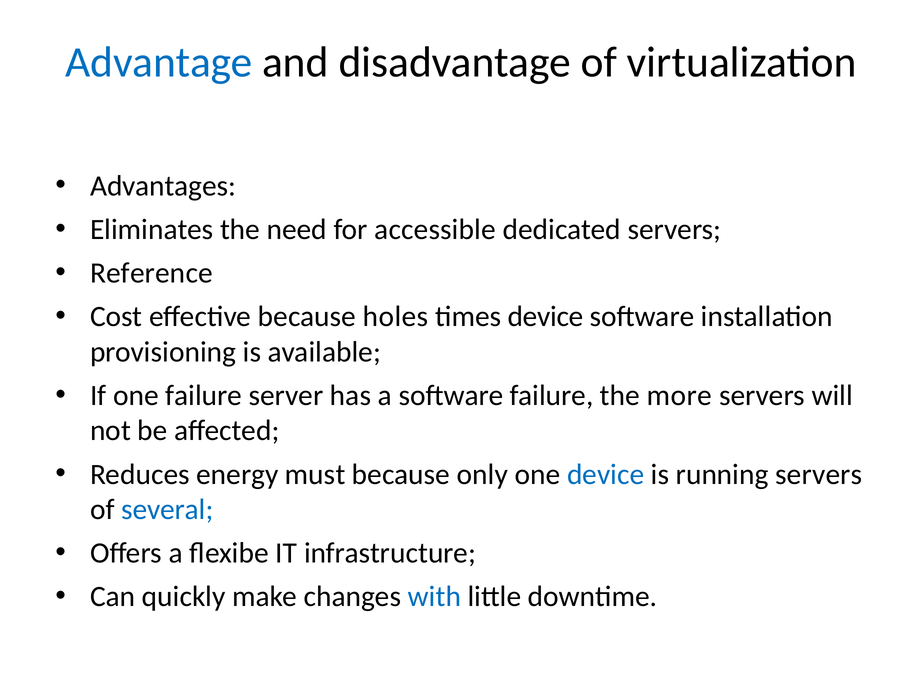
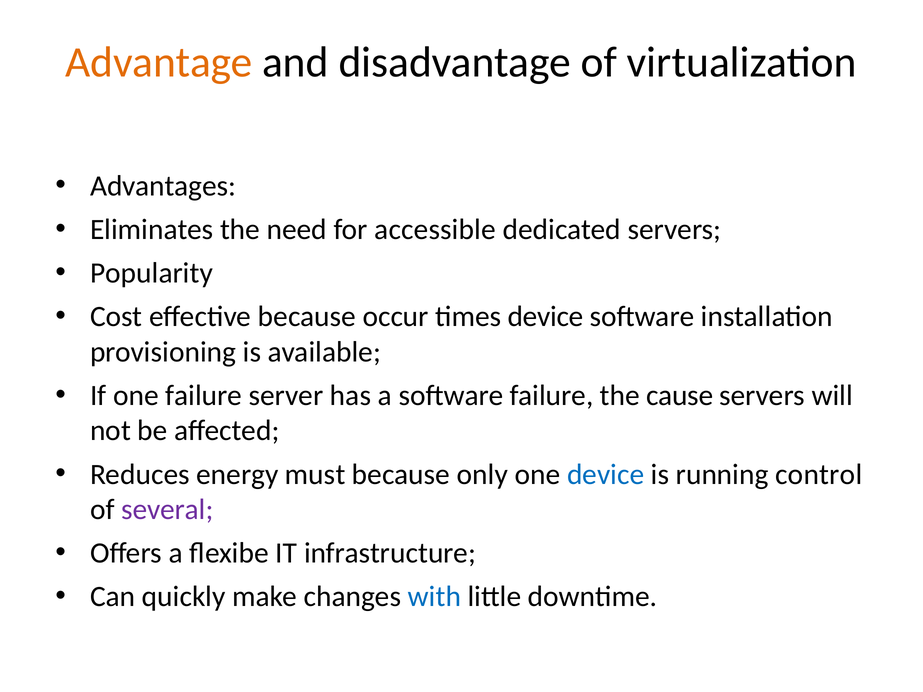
Advantage colour: blue -> orange (159, 62)
Reference: Reference -> Popularity (151, 273)
holes: holes -> occur (396, 317)
more: more -> cause (680, 396)
running servers: servers -> control (819, 474)
several colour: blue -> purple (167, 510)
